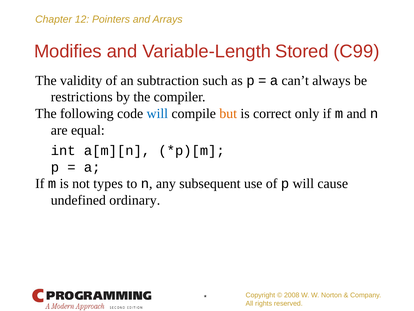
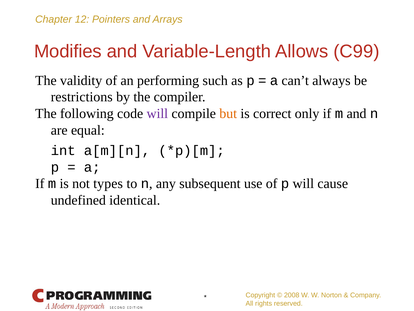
Stored: Stored -> Allows (302, 51)
subtraction: subtraction -> performing (168, 80)
will colour: blue -> purple (157, 113)
ordinary: ordinary -> identical (135, 200)
